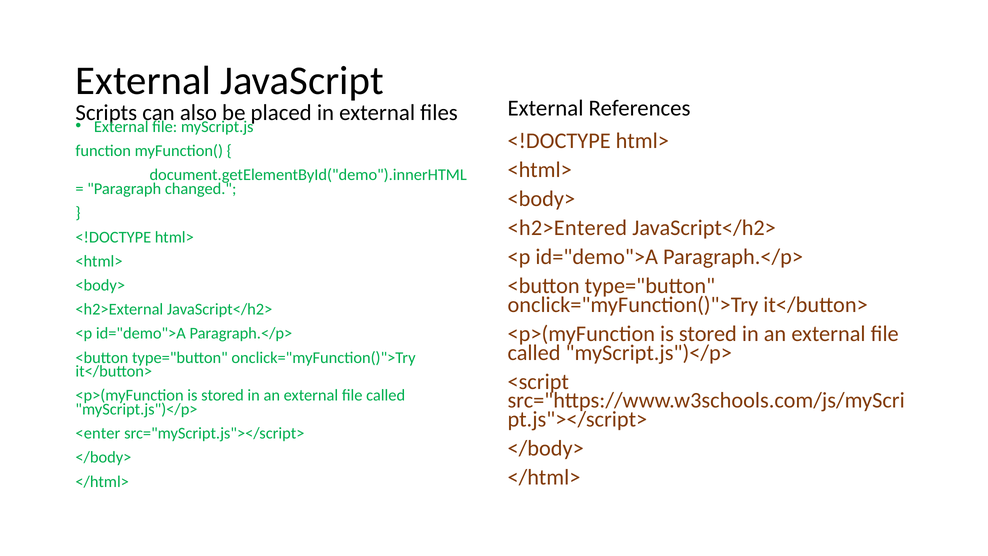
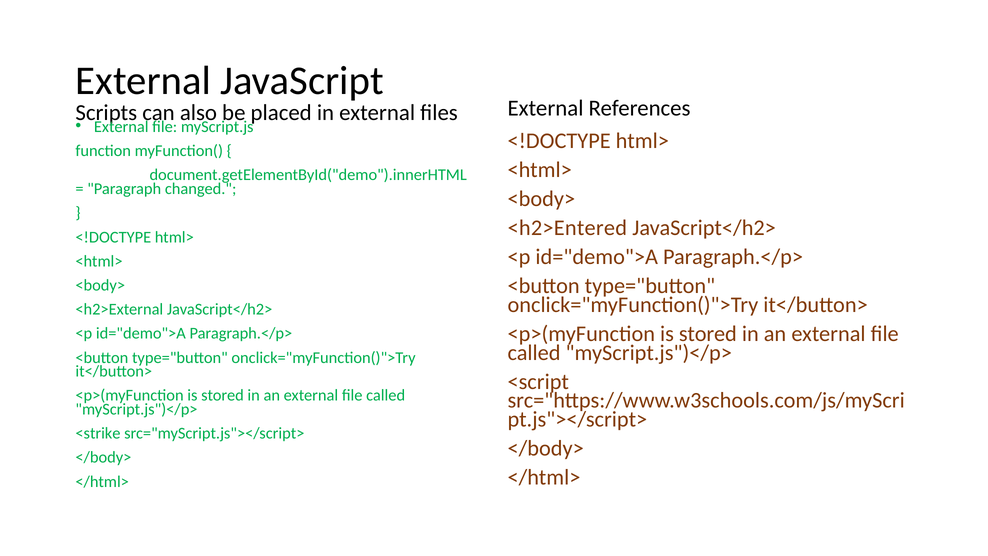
<enter: <enter -> <strike (98, 433)
